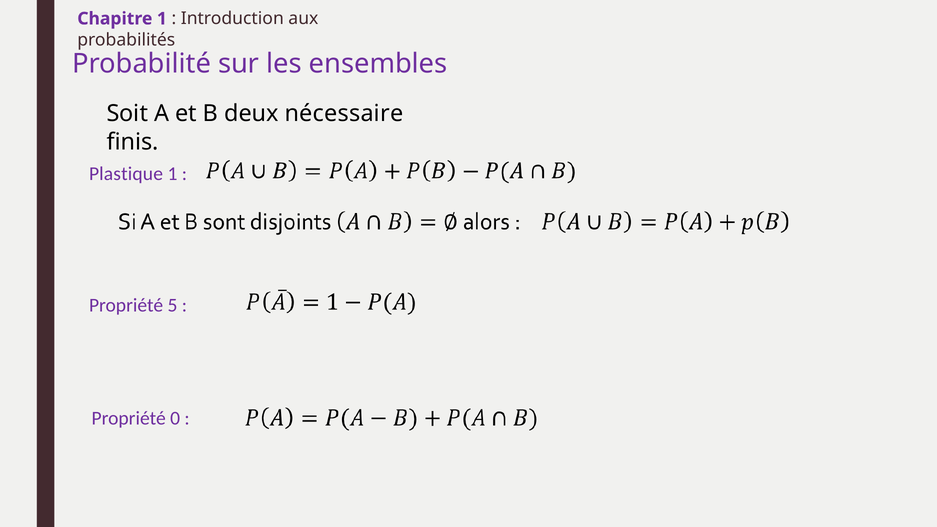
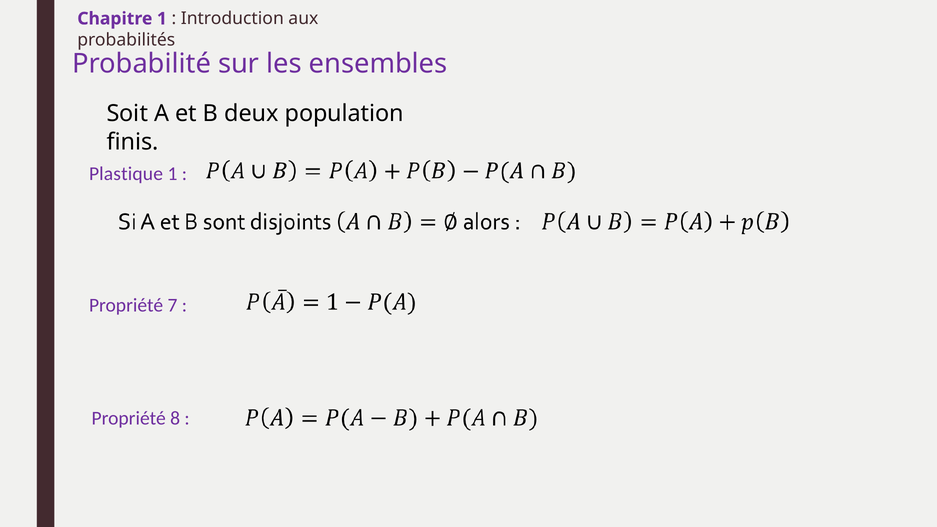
nécessaire: nécessaire -> population (344, 114)
5: 5 -> 7 (173, 305)
0: 0 -> 8 (175, 418)
